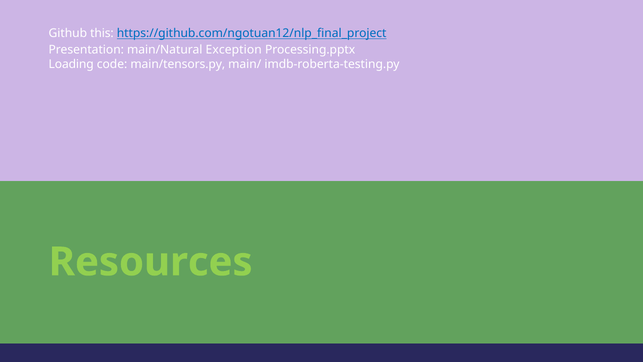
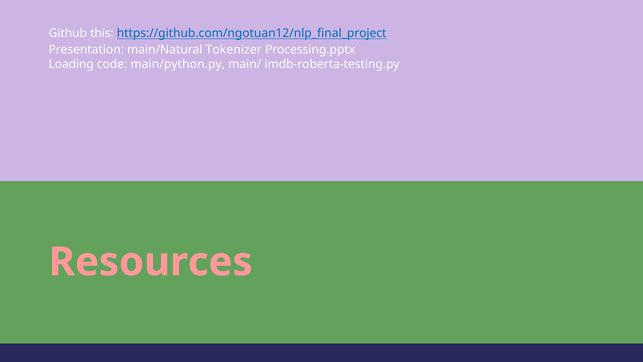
Exception: Exception -> Tokenizer (234, 50)
main/tensors.py: main/tensors.py -> main/python.py (178, 64)
Resources colour: light green -> pink (151, 262)
